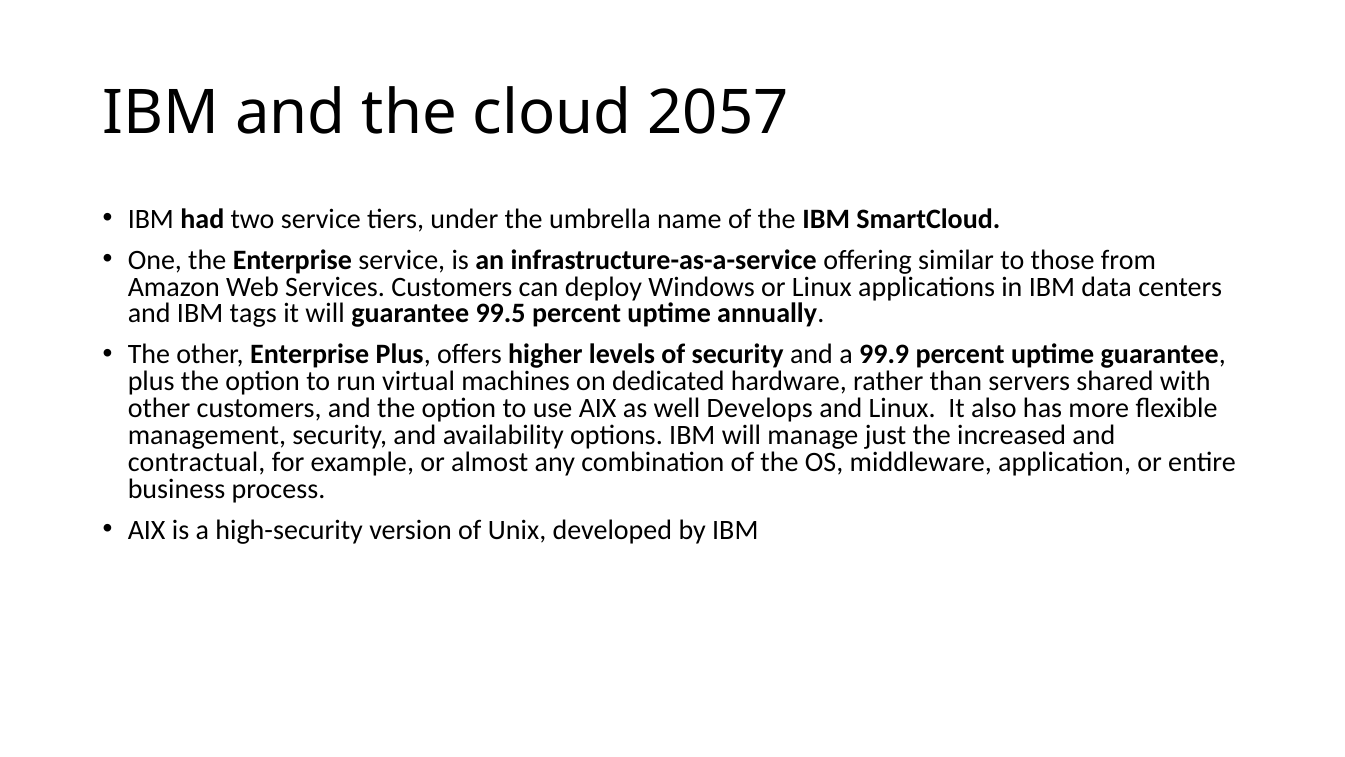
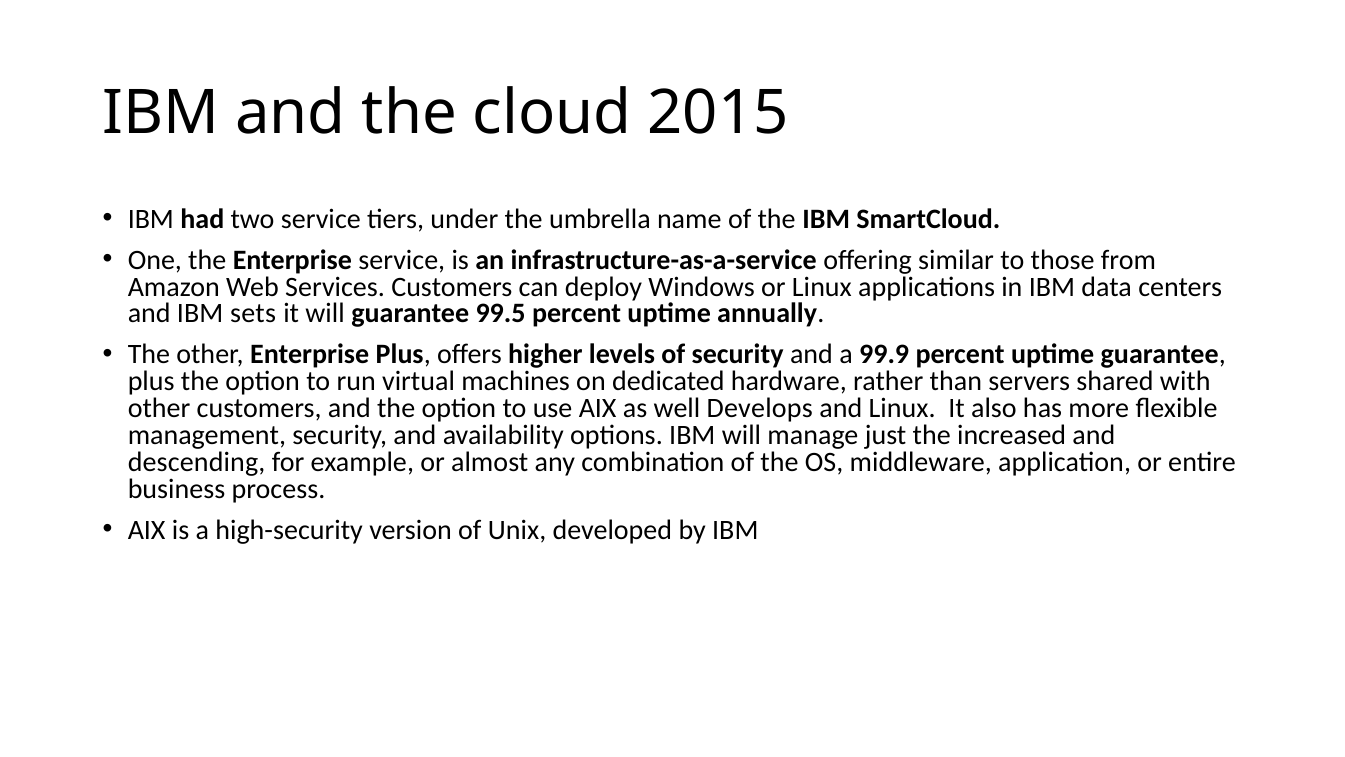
2057: 2057 -> 2015 (718, 113)
tags: tags -> sets (253, 314)
contractual: contractual -> descending (197, 462)
